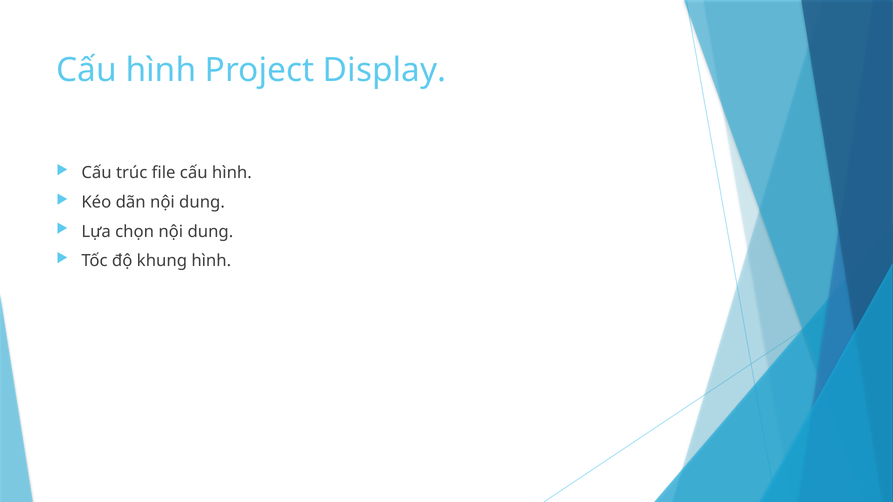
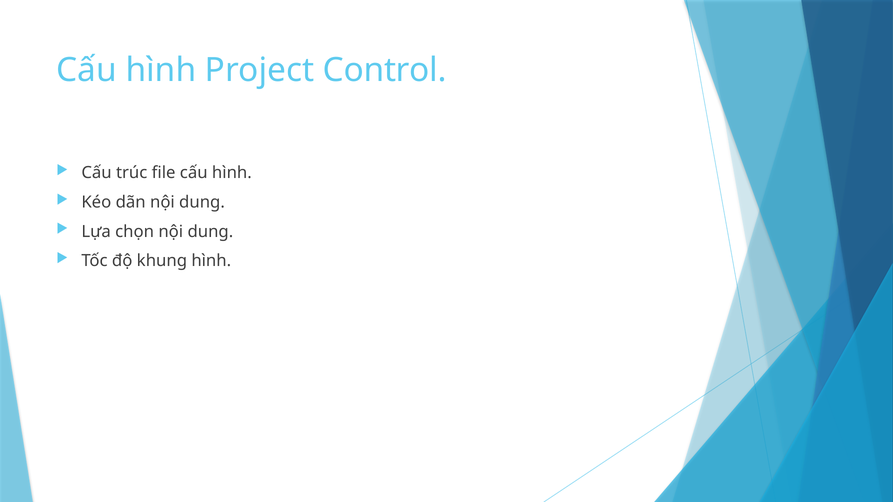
Display: Display -> Control (385, 70)
